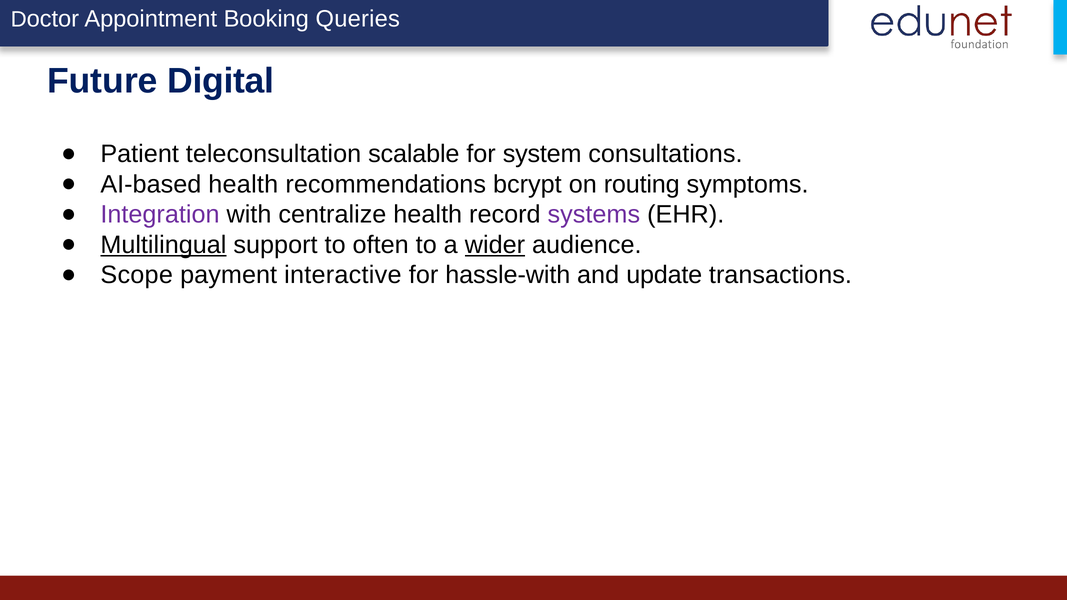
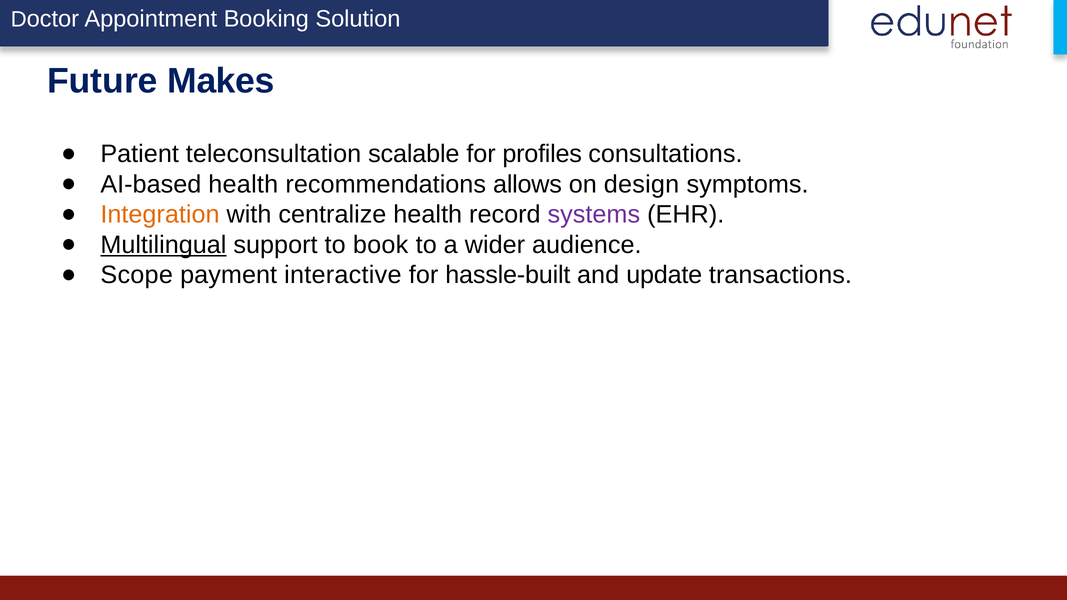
Queries: Queries -> Solution (358, 19)
Digital: Digital -> Makes (221, 81)
system: system -> profiles (542, 154)
bcrypt: bcrypt -> allows (528, 184)
routing: routing -> design (642, 184)
Integration colour: purple -> orange (160, 215)
often: often -> book (381, 245)
wider underline: present -> none (495, 245)
hassle-with: hassle-with -> hassle-built (508, 275)
